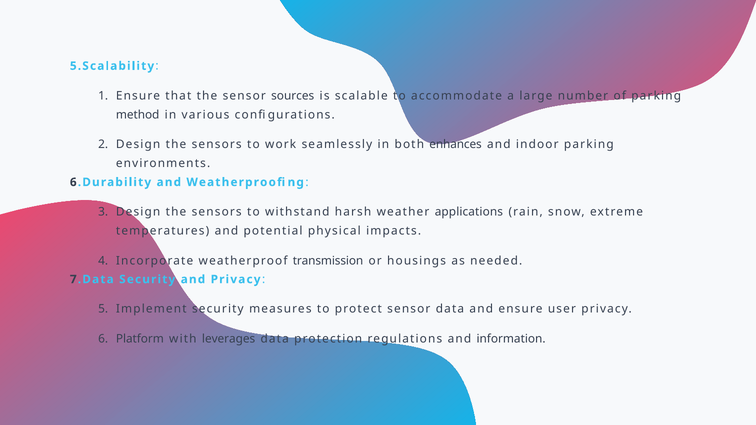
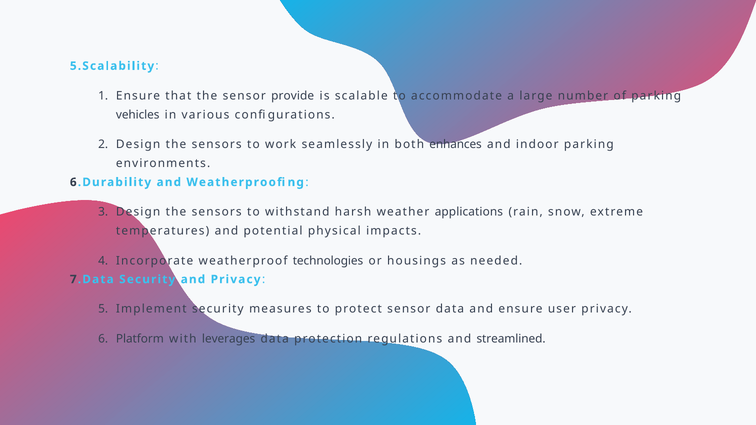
sources: sources -> provide (293, 96)
method: method -> vehicles (138, 115)
transmission: transmission -> technologies (328, 261)
information: information -> streamlined (511, 339)
